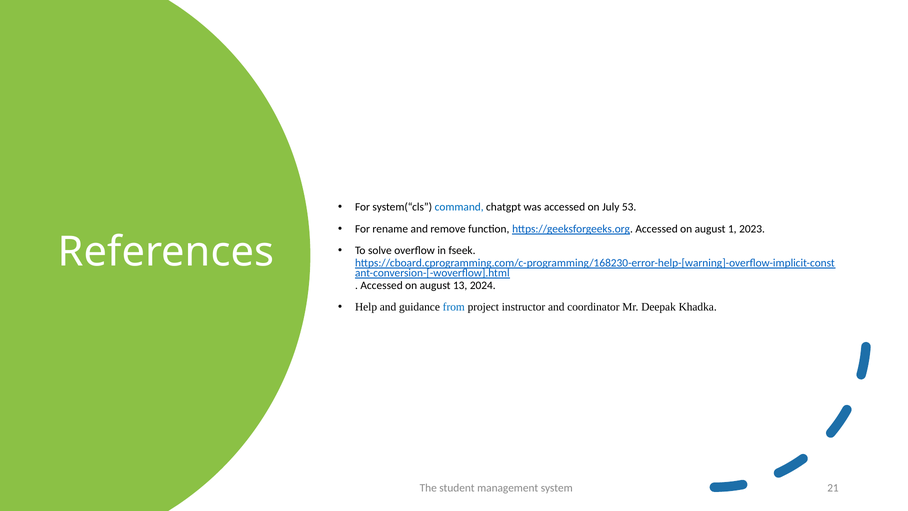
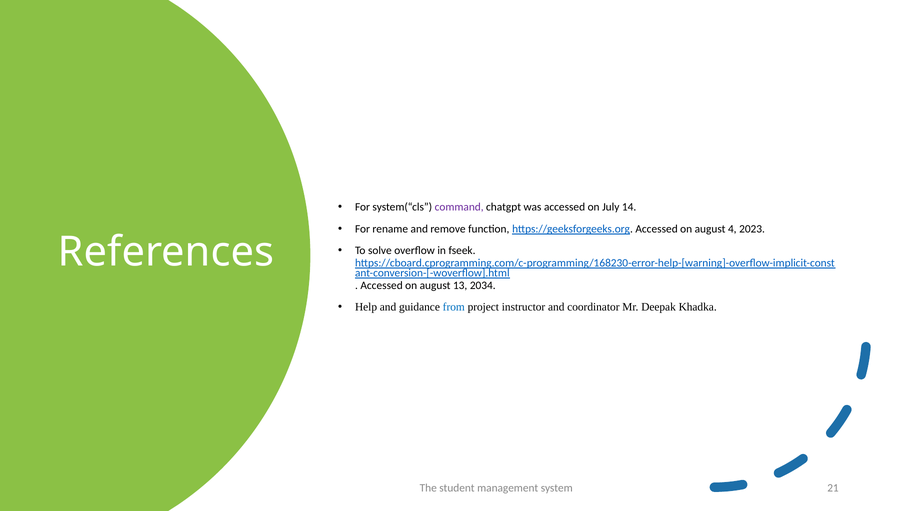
command colour: blue -> purple (459, 207)
53: 53 -> 14 (629, 207)
1: 1 -> 4 (732, 229)
2024: 2024 -> 2034 (483, 285)
